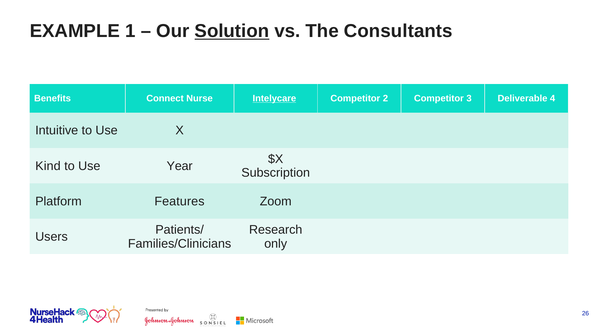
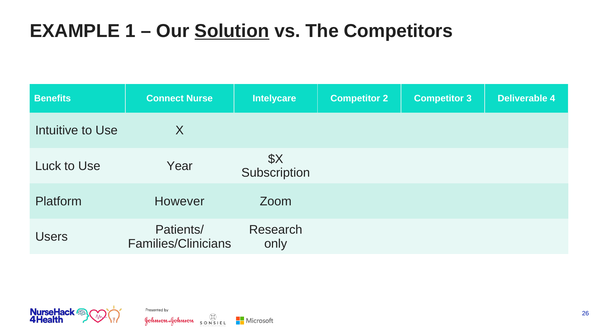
Consultants: Consultants -> Competitors (398, 31)
Intelycare underline: present -> none (274, 99)
Kind: Kind -> Luck (48, 166)
Features: Features -> However (179, 202)
